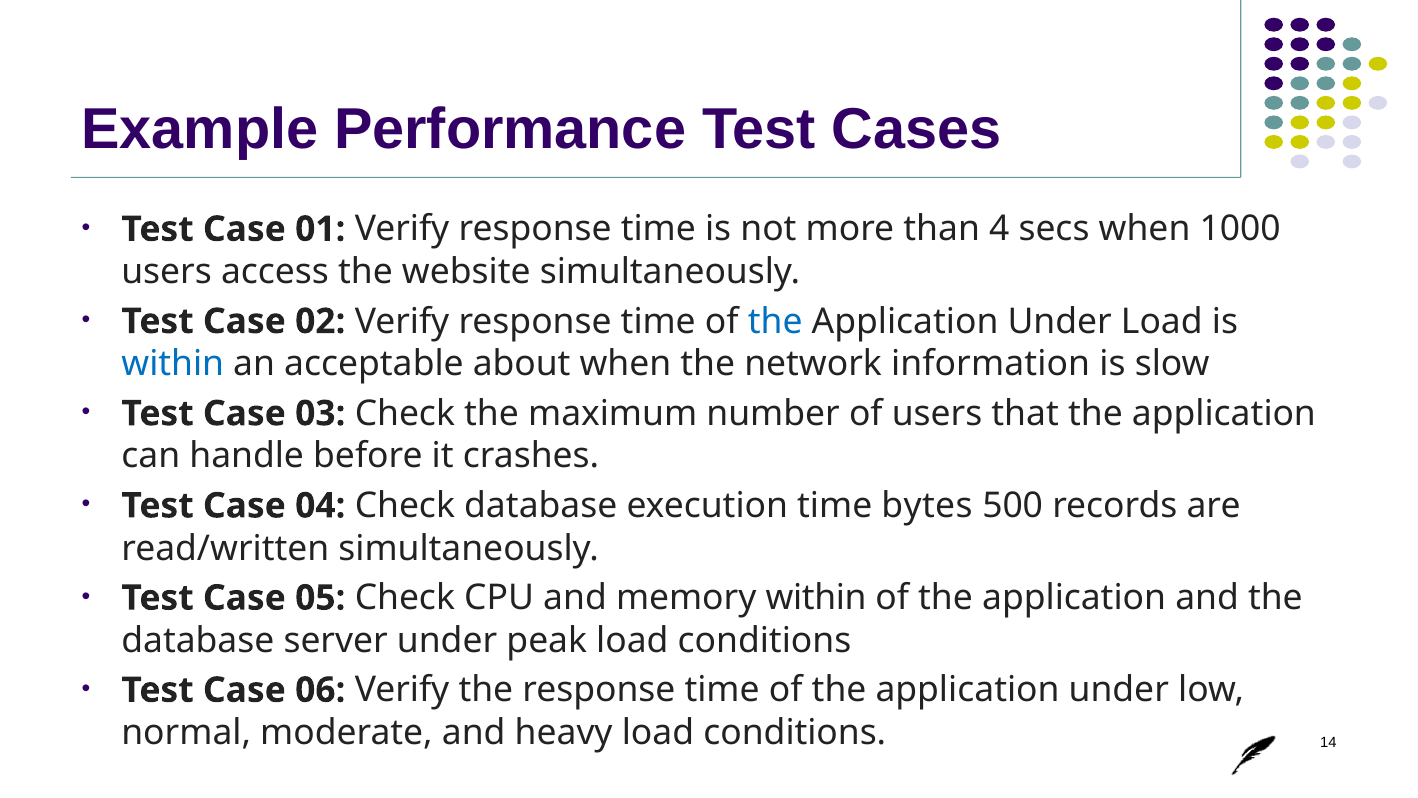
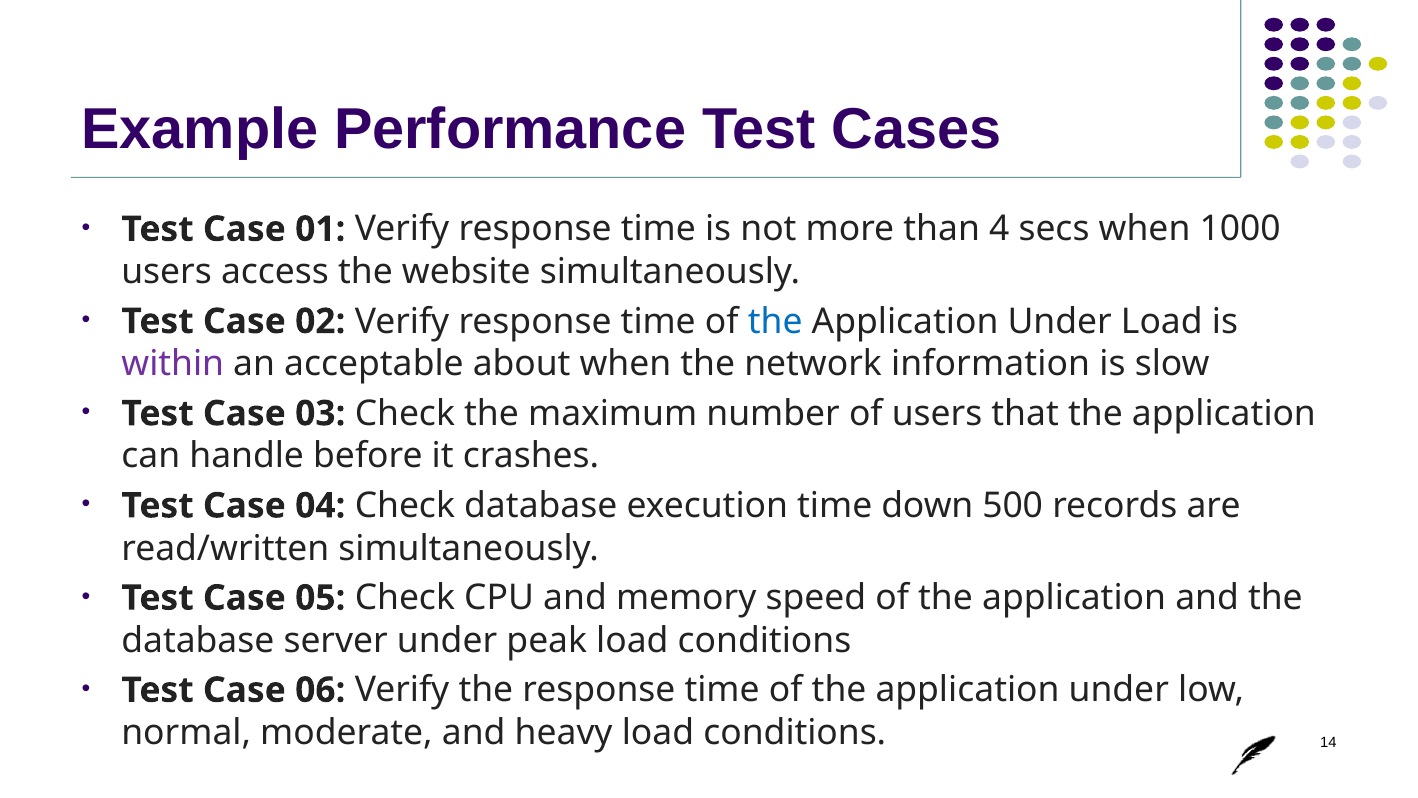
within colour: blue -> purple (173, 364)
bytes: bytes -> down (927, 506)
memory within: within -> speed (816, 598)
